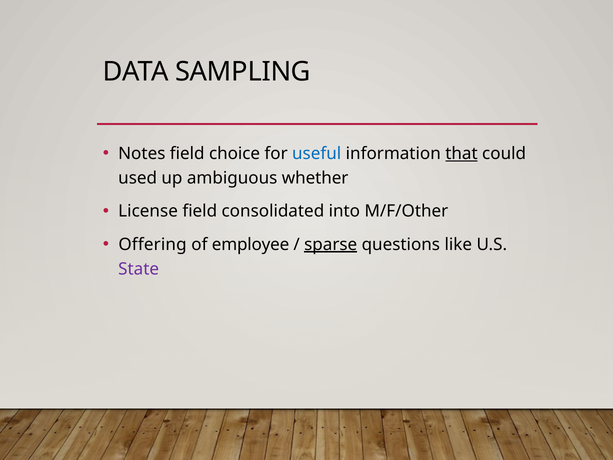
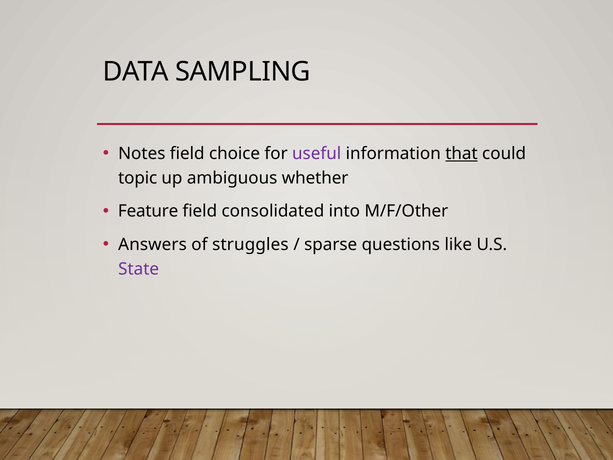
useful colour: blue -> purple (317, 154)
used: used -> topic (138, 178)
License: License -> Feature (148, 211)
Offering: Offering -> Answers (153, 244)
employee: employee -> struggles (250, 244)
sparse underline: present -> none (331, 244)
